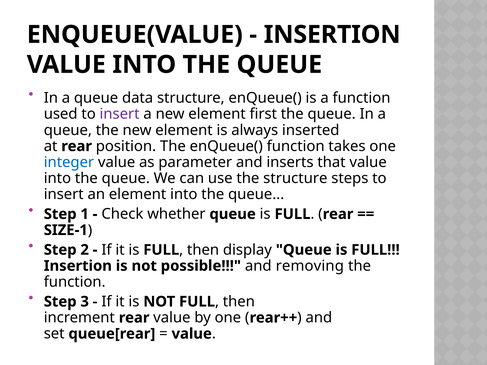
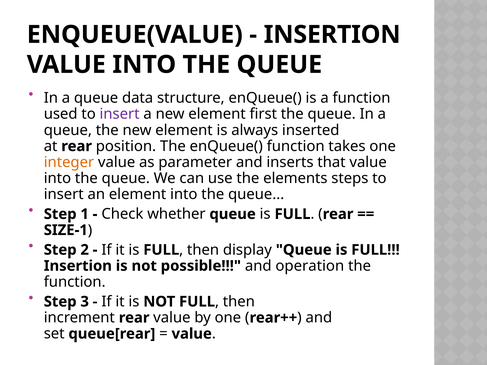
integer colour: blue -> orange (69, 162)
the structure: structure -> elements (295, 178)
removing: removing -> operation (310, 266)
